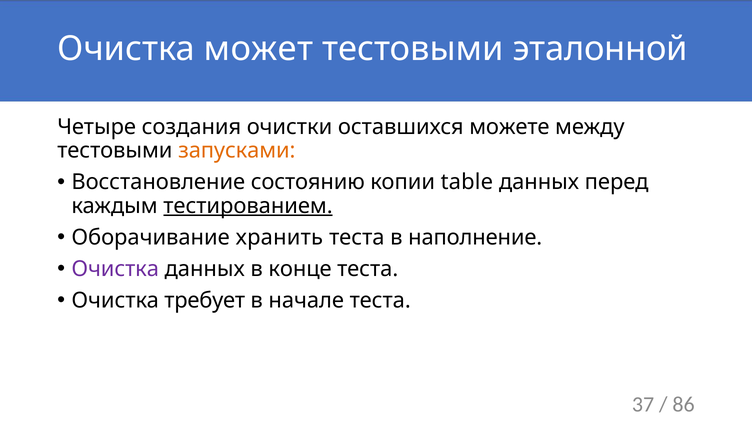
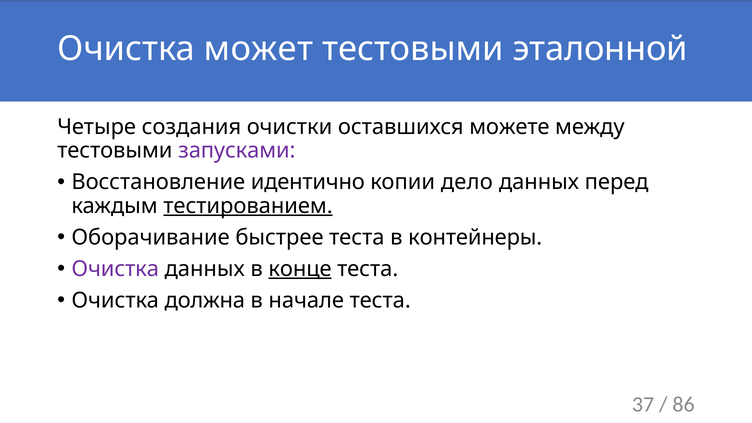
запусками colour: orange -> purple (237, 151)
состоянию: состоянию -> идентично (308, 182)
table: table -> дело (467, 182)
хранить: хранить -> быстрее (280, 237)
наполнение: наполнение -> контейнеры (475, 237)
конце underline: none -> present (300, 269)
требует: требует -> должна (205, 300)
